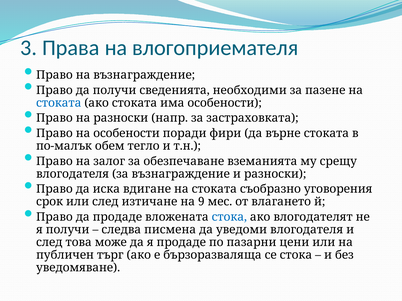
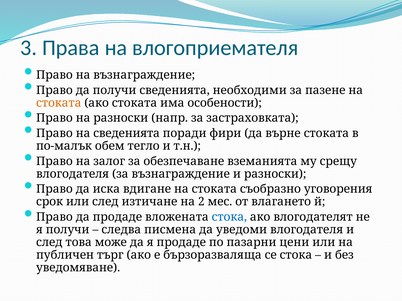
стоката colour: blue -> orange (59, 103)
на особености: особености -> сведенията (127, 134)
9: 9 -> 2 (201, 202)
